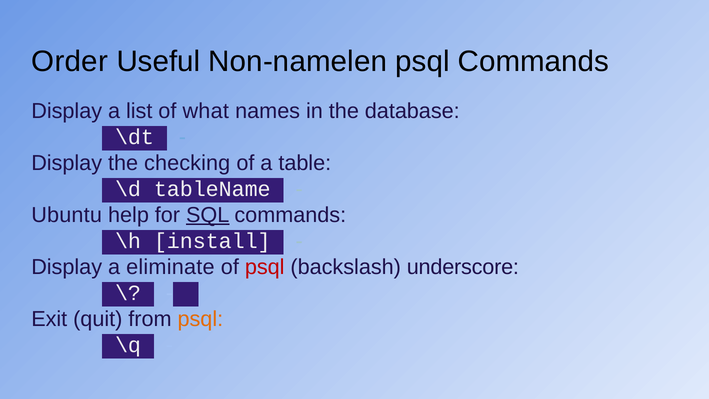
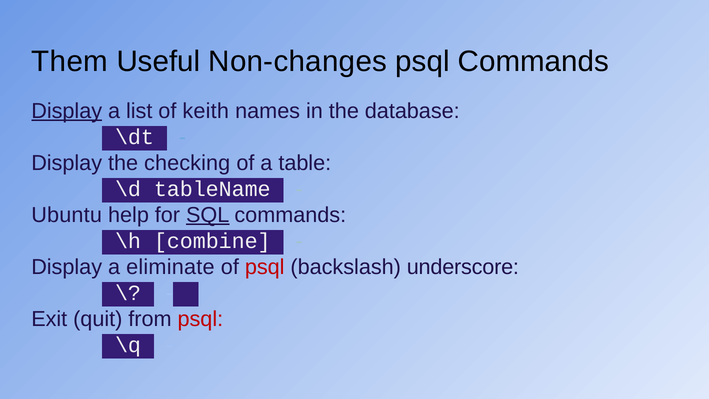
Order: Order -> Them (70, 61)
Non-namelen: Non-namelen -> Non-changes (298, 61)
Display underline: none -> present (67, 111)
what: what -> keith (206, 111)
install: install -> combine (212, 241)
psql colour: orange -> red (200, 319)
